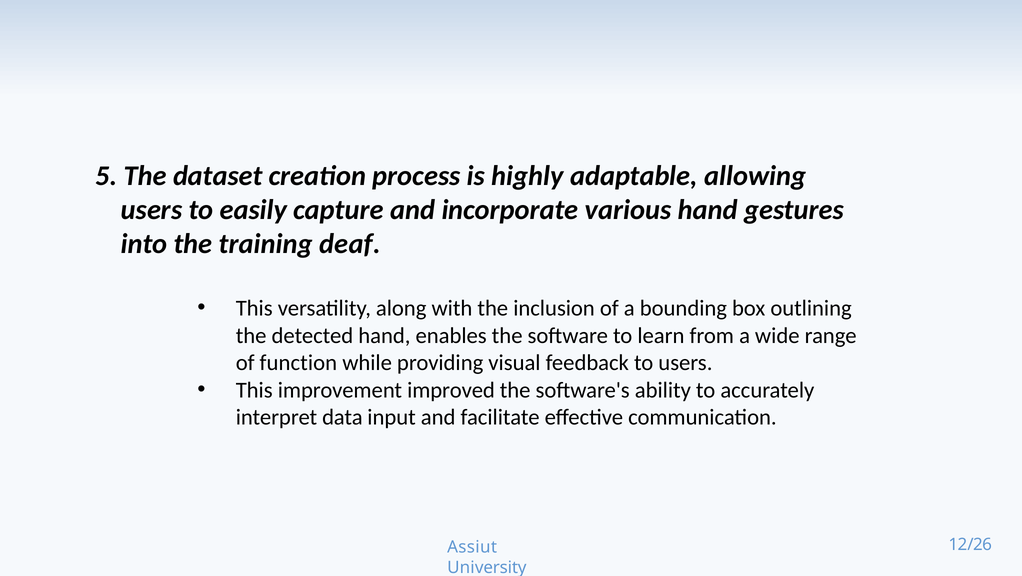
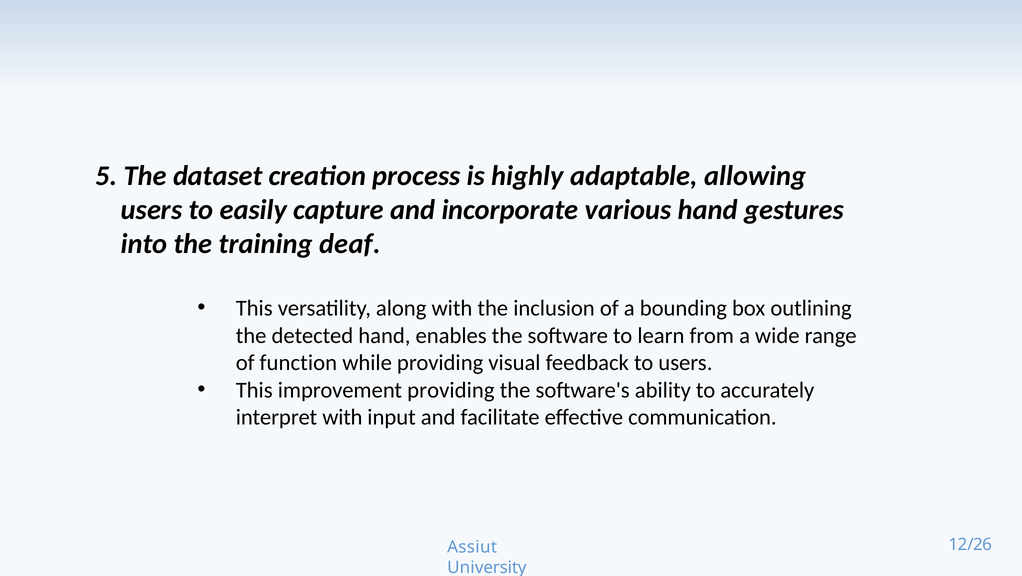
improvement improved: improved -> providing (451, 390)
interpret data: data -> with (342, 417)
